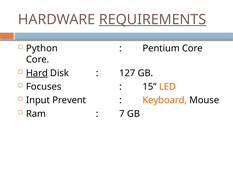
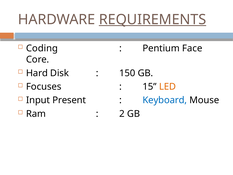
Python: Python -> Coding (42, 48)
Pentium Core: Core -> Face (192, 48)
Hard underline: present -> none (37, 73)
127: 127 -> 150 (127, 73)
Prevent: Prevent -> Present (69, 100)
Keyboard colour: orange -> blue (165, 100)
7: 7 -> 2 (122, 114)
